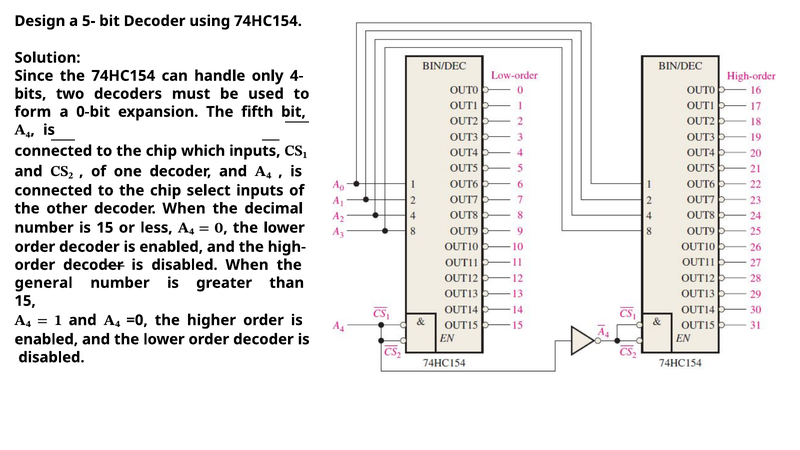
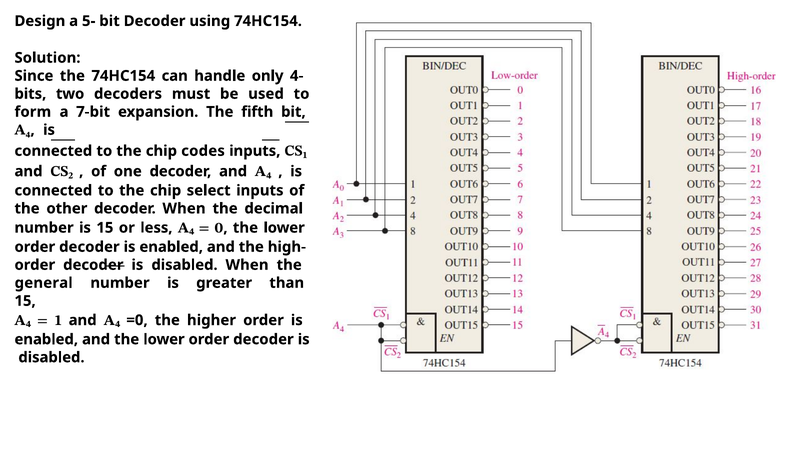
0-bit: 0-bit -> 7-bit (93, 112)
which: which -> codes (203, 151)
